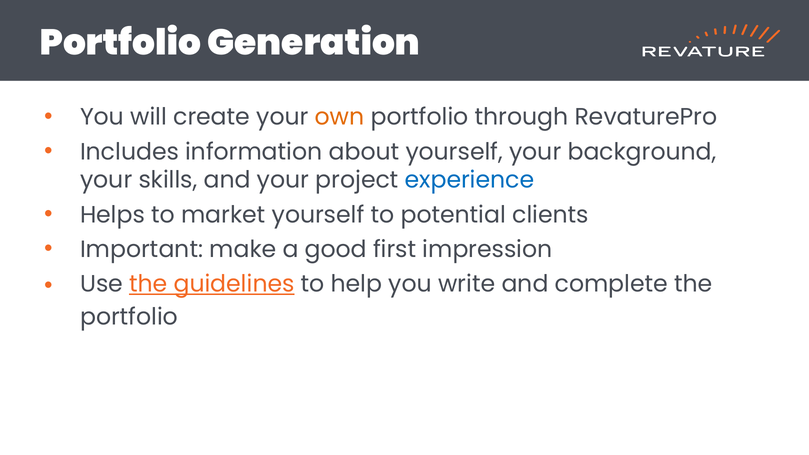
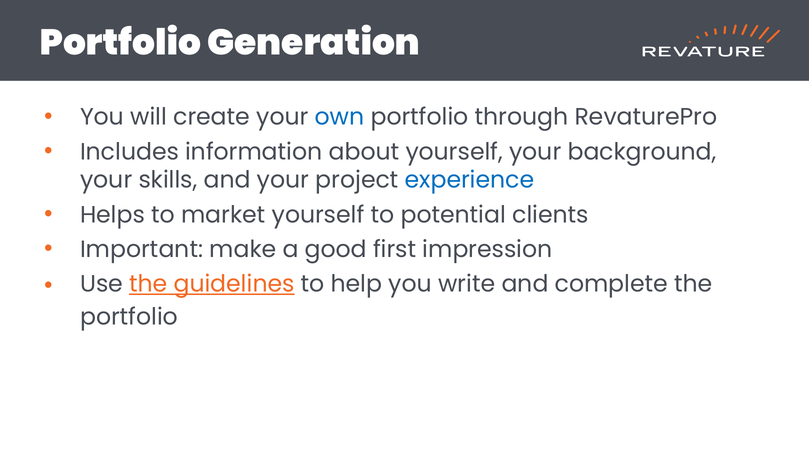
own colour: orange -> blue (340, 117)
